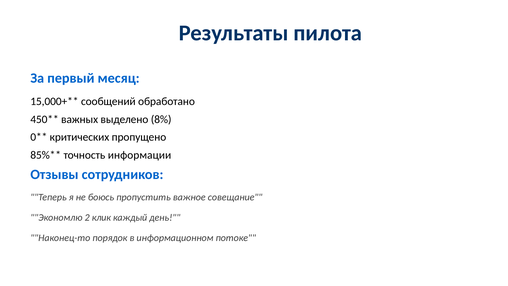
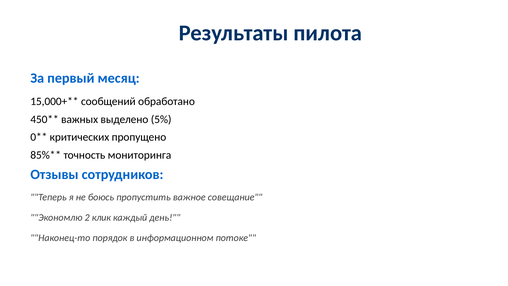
8%: 8% -> 5% (161, 119)
информации: информации -> мониторинга (140, 155)
